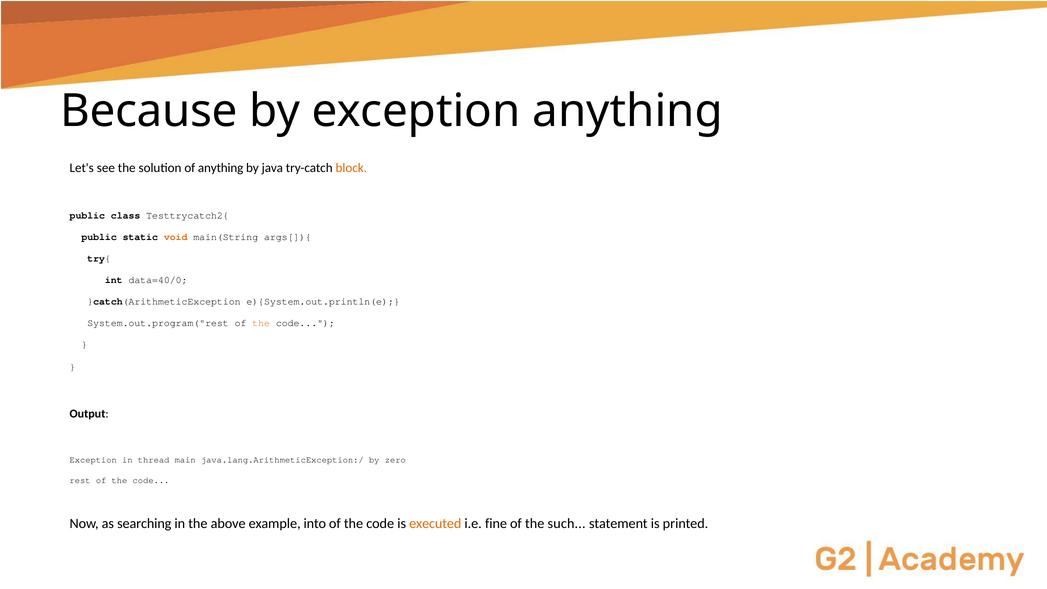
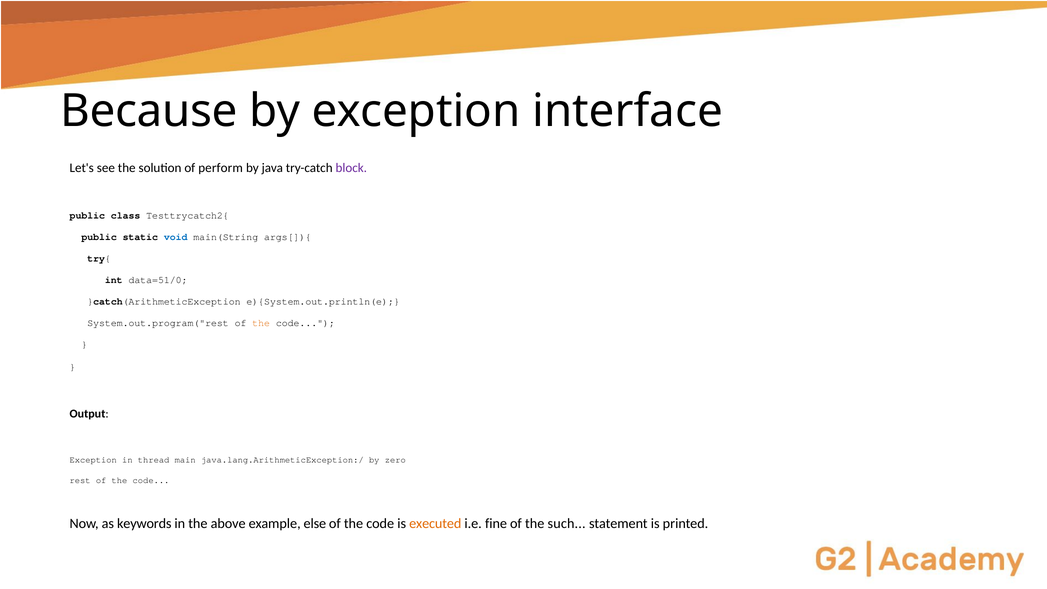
exception anything: anything -> interface (628, 111)
of anything: anything -> perform (221, 168)
block colour: orange -> purple (351, 168)
void colour: orange -> blue (176, 237)
data=40/0: data=40/0 -> data=51/0 (158, 280)
searching: searching -> keywords (144, 524)
into: into -> else (315, 524)
